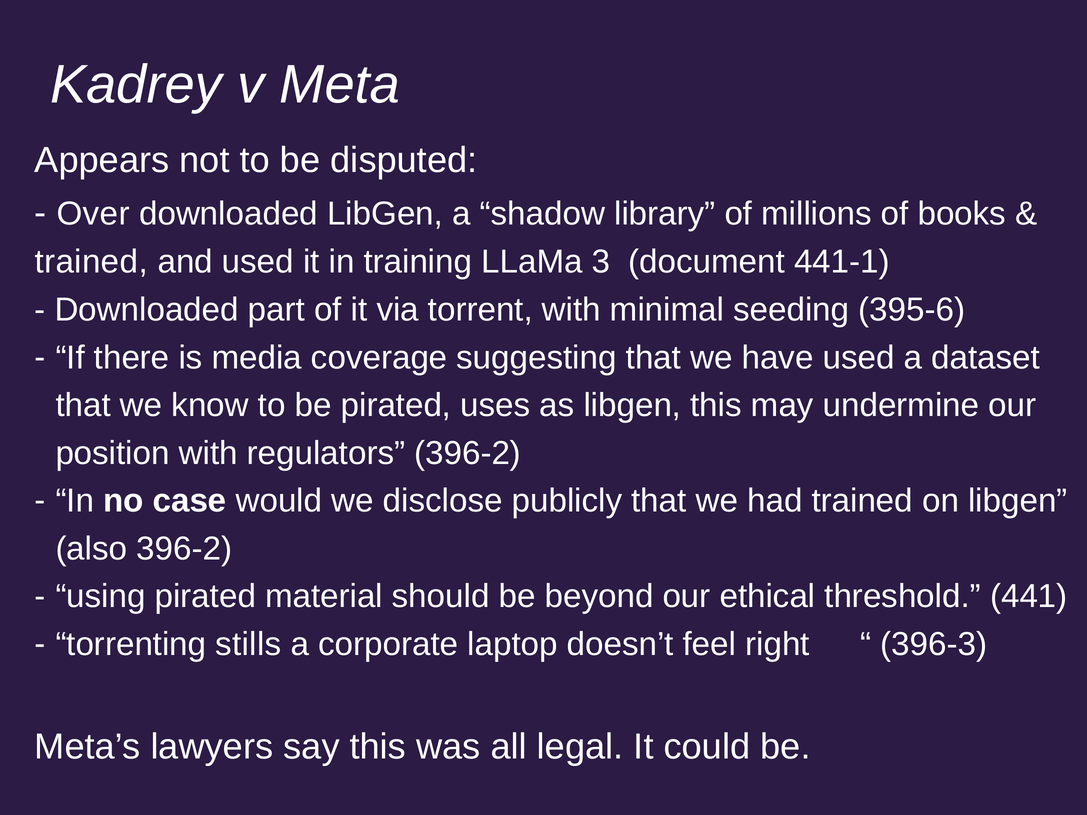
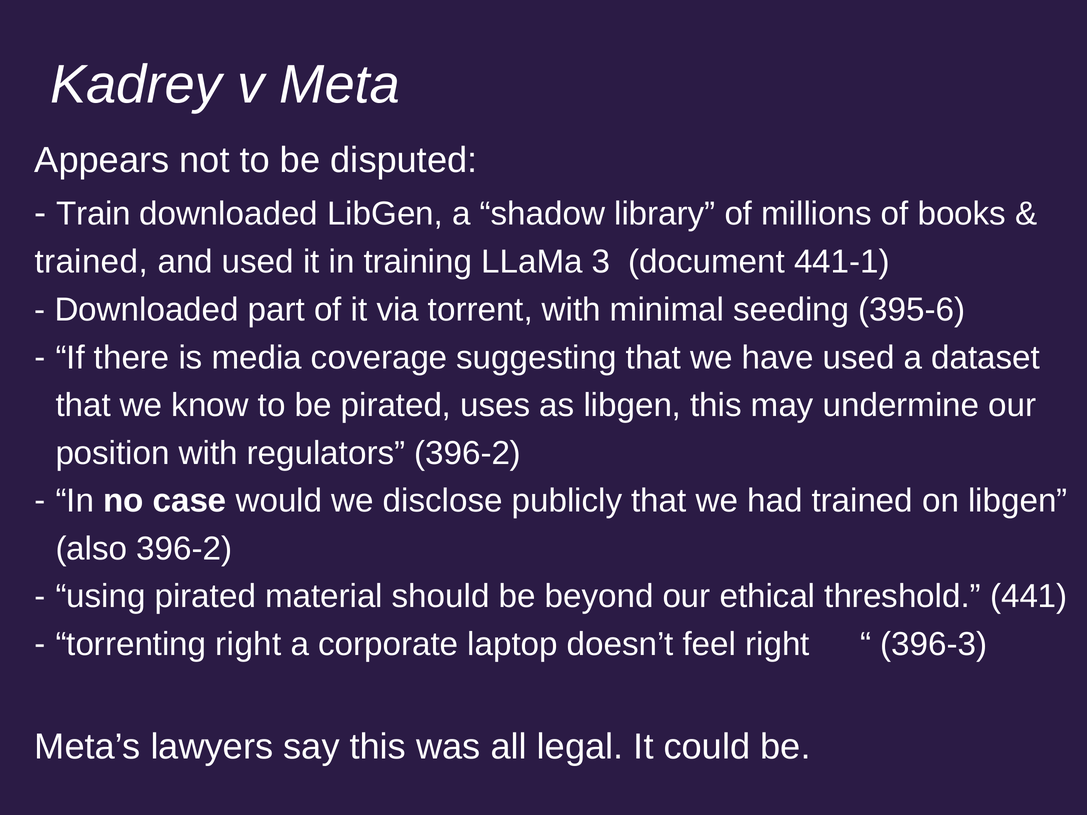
Over: Over -> Train (94, 214)
torrenting stills: stills -> right (248, 644)
